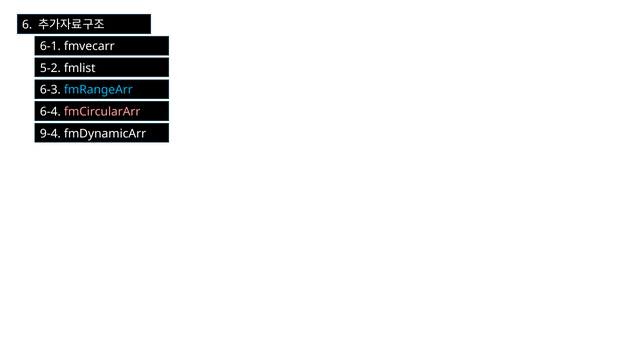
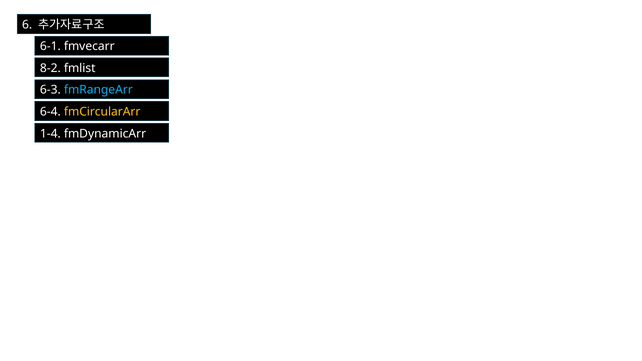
5-2: 5-2 -> 8-2 (50, 68)
fmCircularArr colour: pink -> yellow (102, 112)
9-4: 9-4 -> 1-4 (50, 134)
